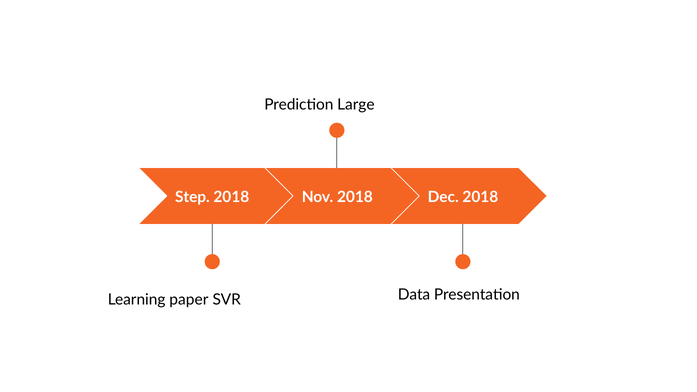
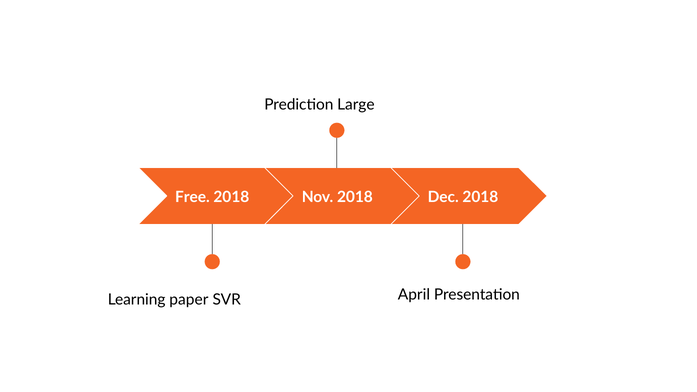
Step: Step -> Free (192, 197)
Data: Data -> April (414, 295)
